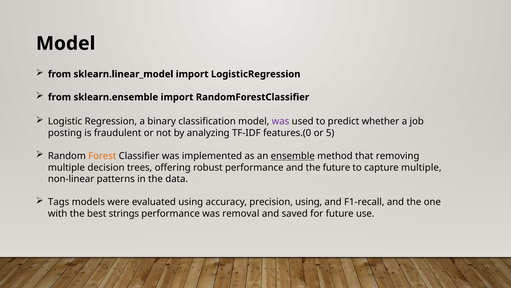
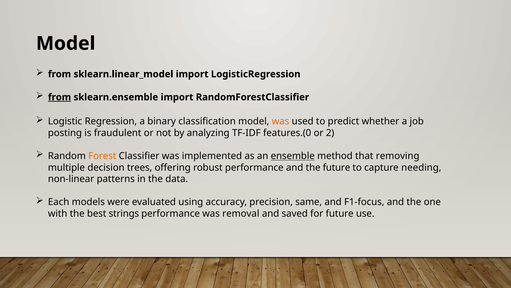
from underline: none -> present (60, 97)
was colour: purple -> orange (281, 121)
5: 5 -> 2 (330, 133)
capture multiple: multiple -> needing (421, 167)
Tags: Tags -> Each (59, 202)
precision using: using -> same (309, 202)
F1-recall: F1-recall -> F1-focus (364, 202)
